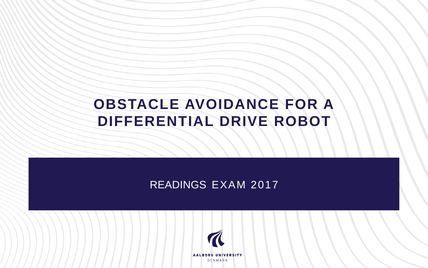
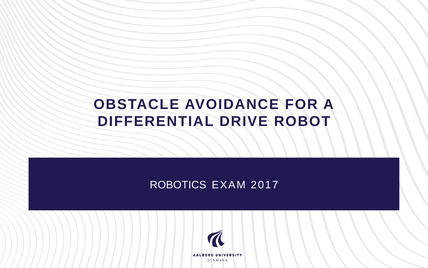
READINGS: READINGS -> ROBOTICS (178, 184)
